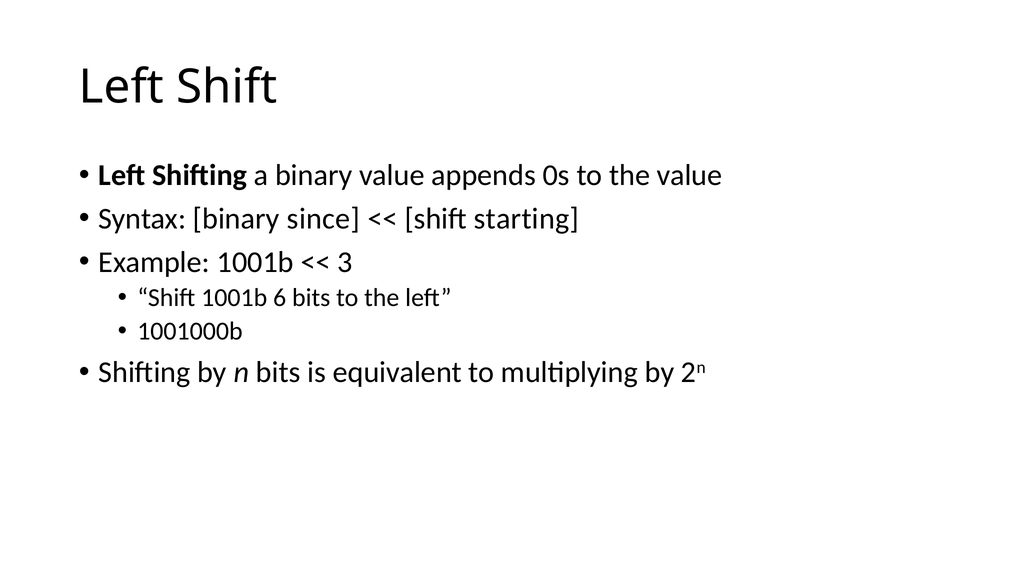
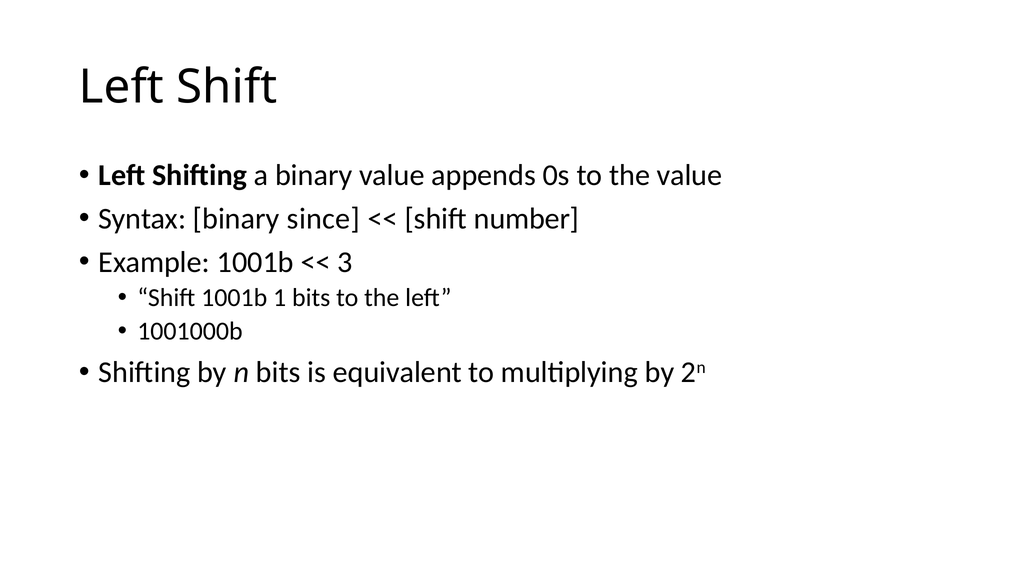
starting: starting -> number (527, 219)
6: 6 -> 1 (280, 298)
